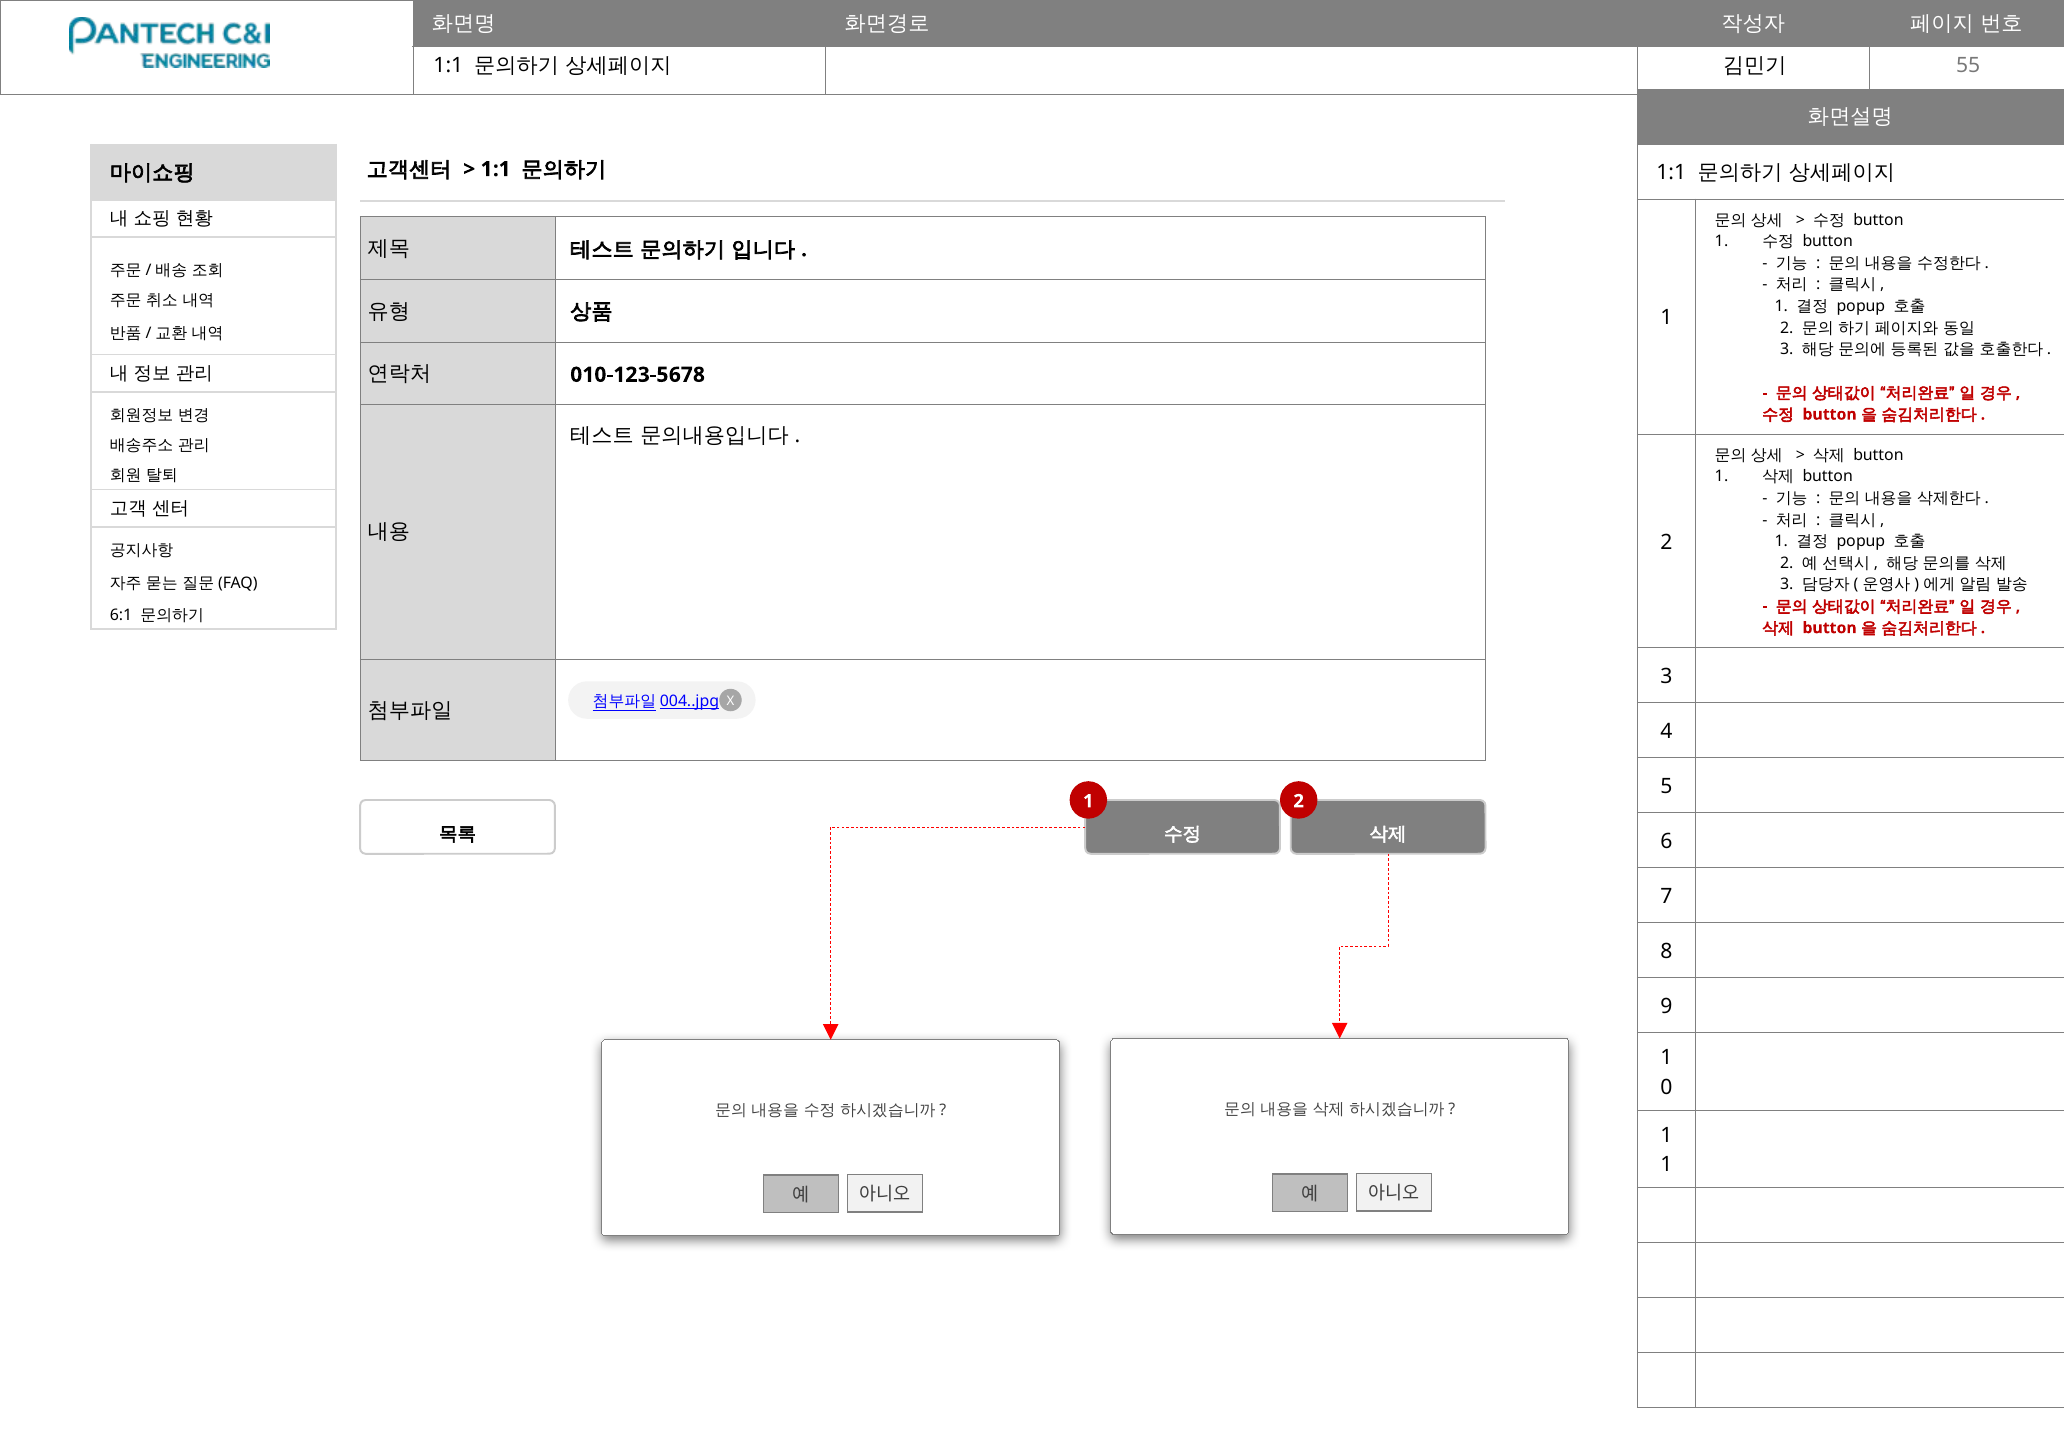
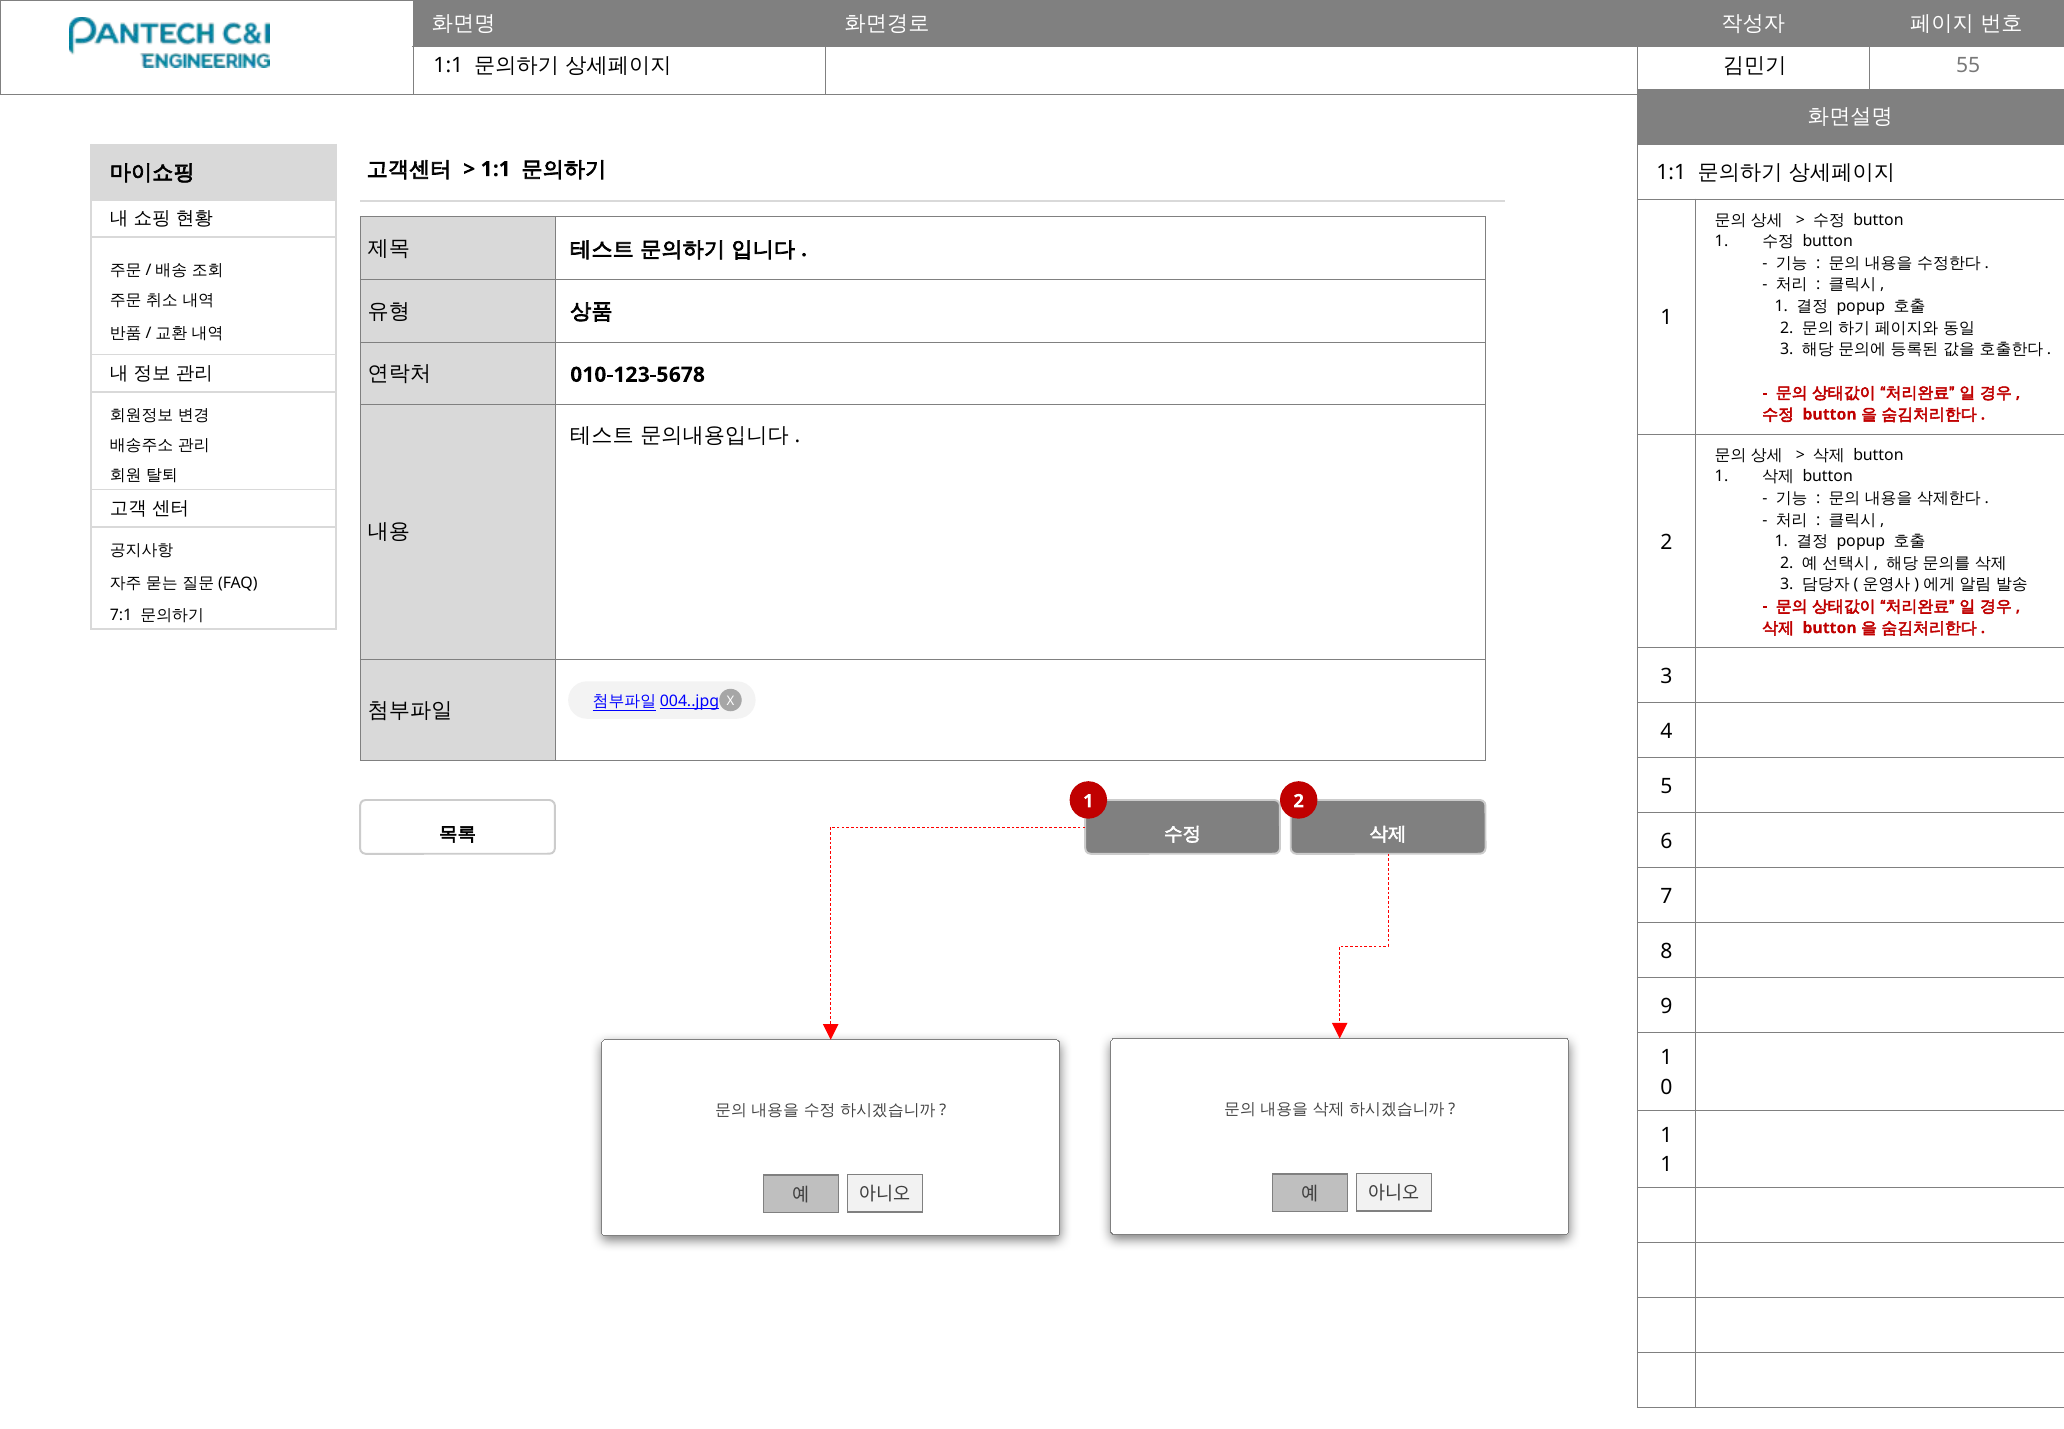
6:1: 6:1 -> 7:1 (121, 615)
